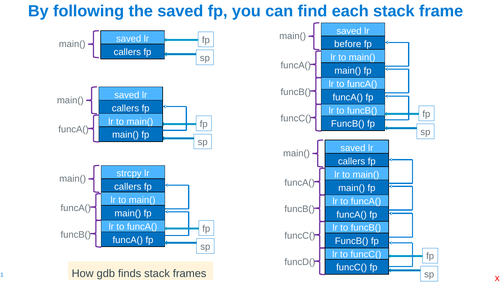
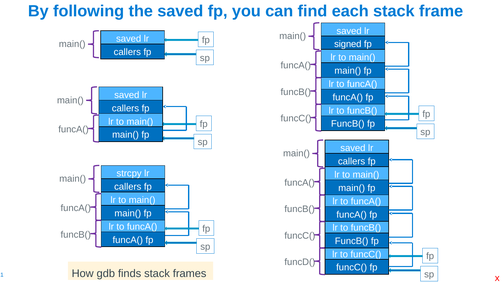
before: before -> signed (348, 44)
